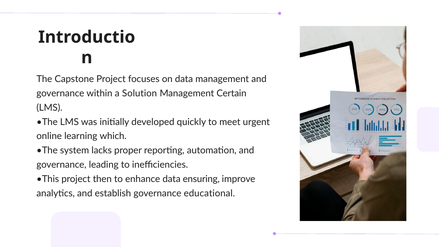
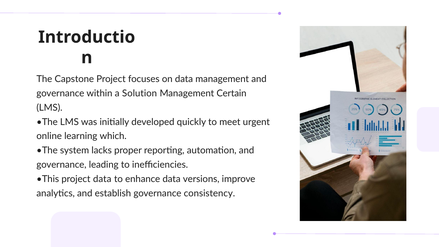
project then: then -> data (102, 179)
ensuring: ensuring -> versions (201, 179)
educational: educational -> consistency (209, 193)
